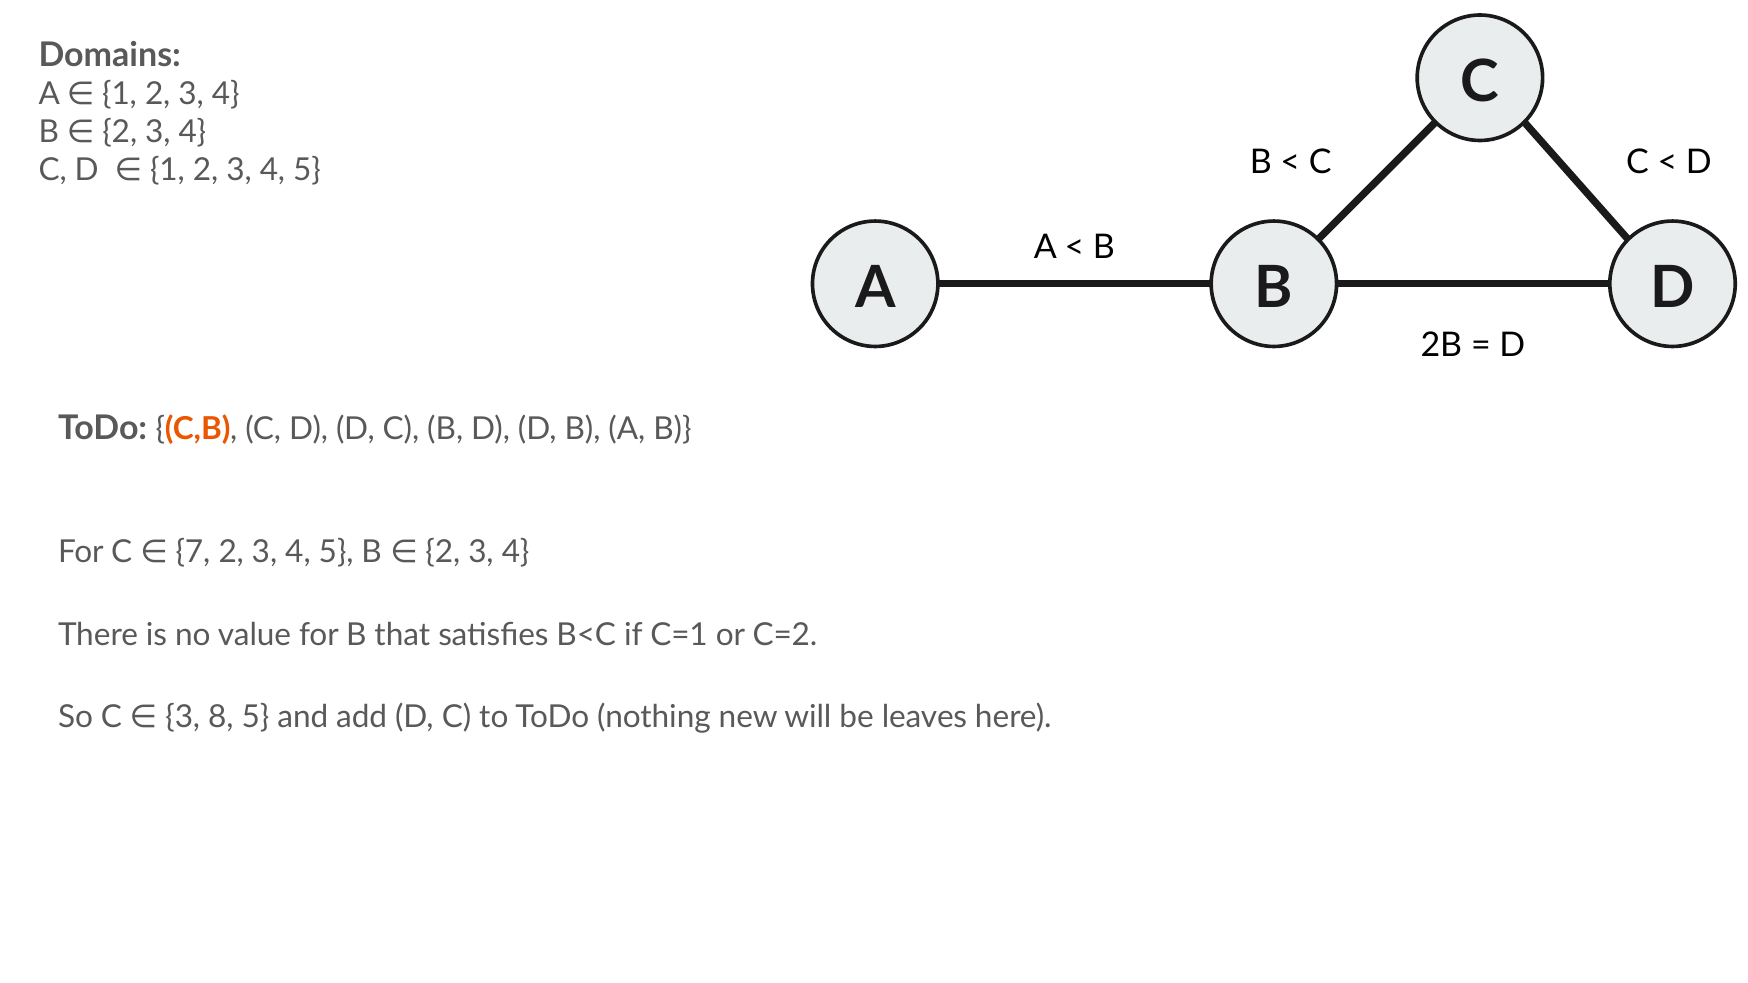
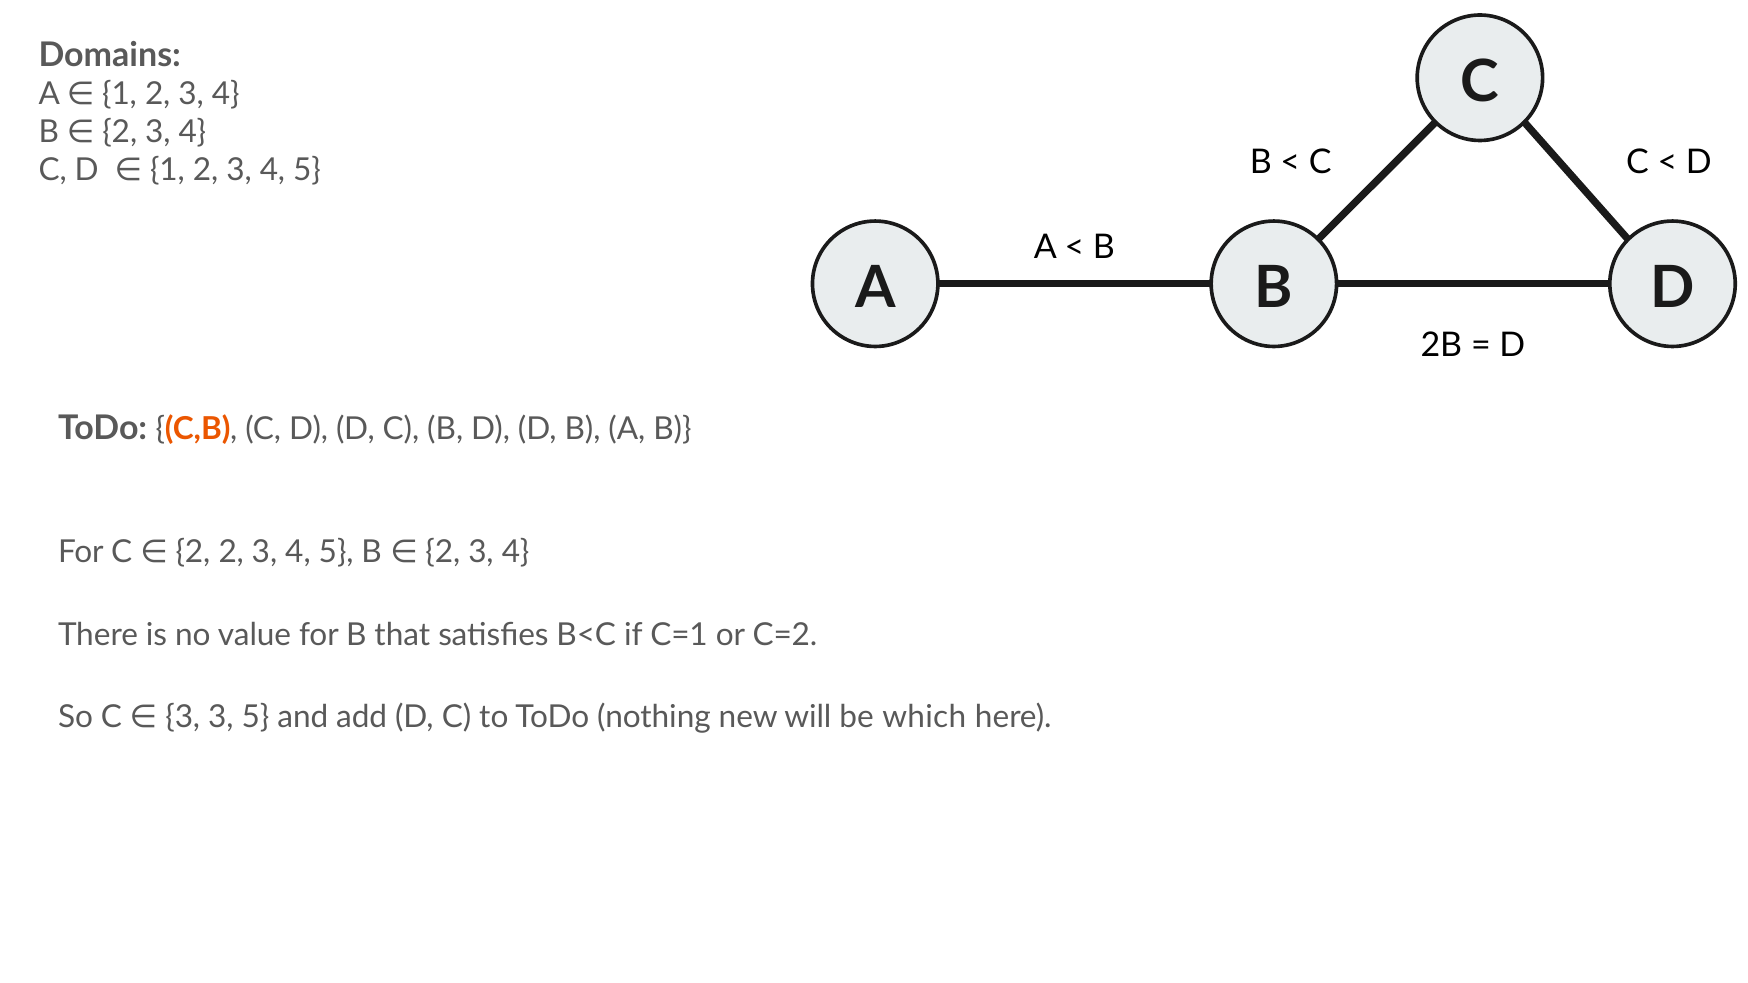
C 7: 7 -> 2 (193, 552)
3 8: 8 -> 3 (221, 717)
leaves: leaves -> which (924, 717)
